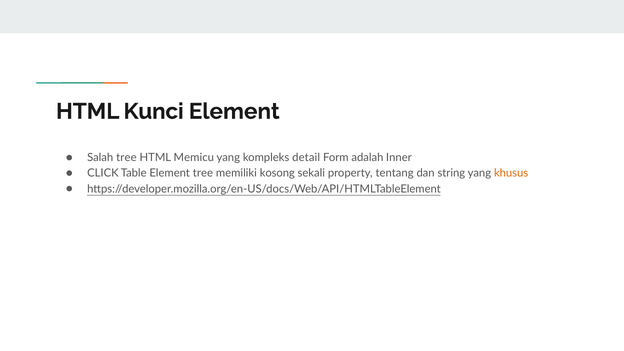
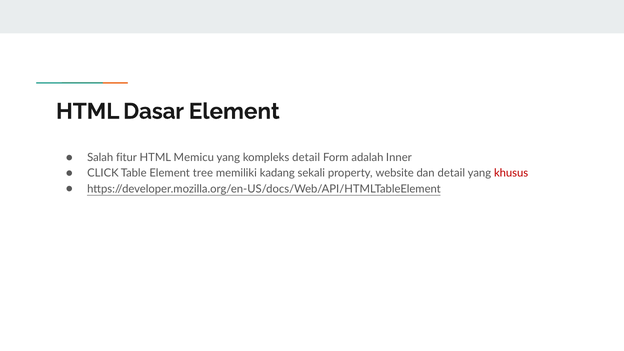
Kunci: Kunci -> Dasar (154, 111)
Salah tree: tree -> fitur (127, 158)
kosong: kosong -> kadang (277, 173)
tentang: tentang -> website (395, 173)
dan string: string -> detail (451, 173)
khusus colour: orange -> red (511, 173)
